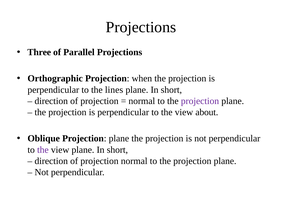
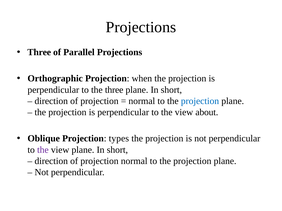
the lines: lines -> three (114, 90)
projection colour: purple -> blue (200, 101)
Oblique Projection plane: plane -> types (119, 139)
